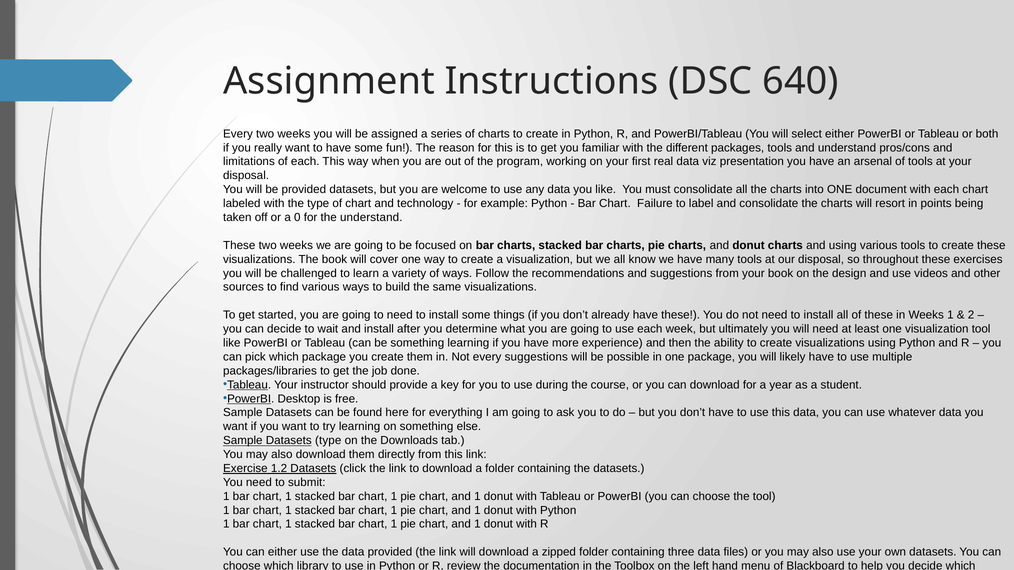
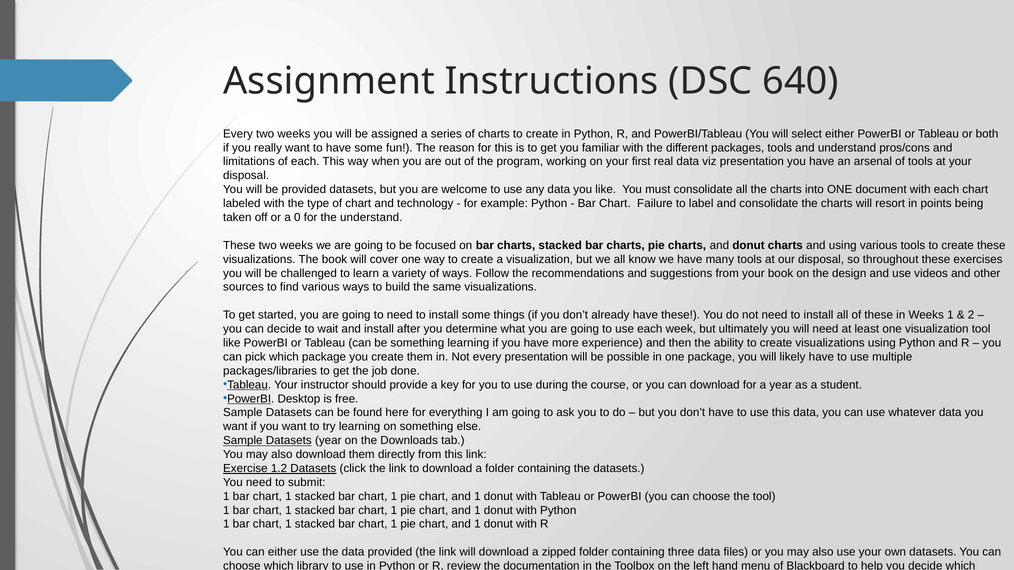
every suggestions: suggestions -> presentation (536, 357)
Datasets type: type -> year (328, 441)
